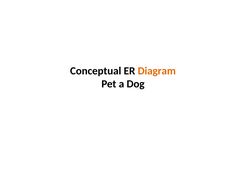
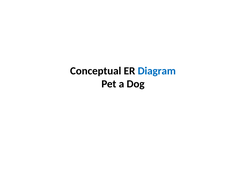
Diagram colour: orange -> blue (157, 71)
